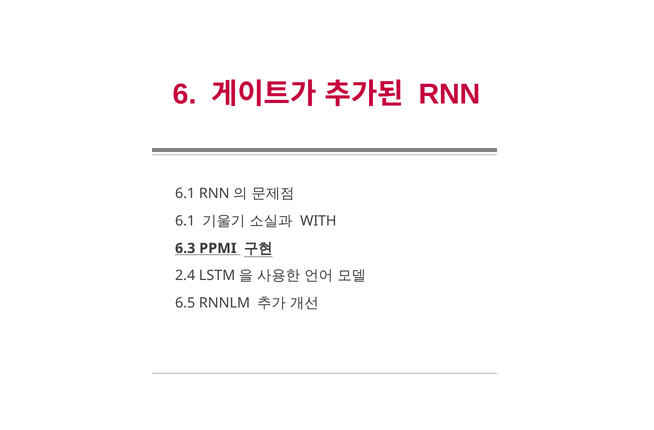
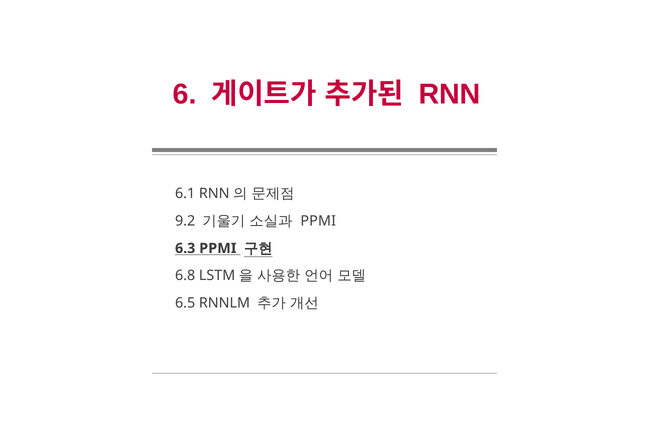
6.1: 6.1 -> 9.2 (185, 221)
WITH: WITH -> PPMI (318, 221)
2.4: 2.4 -> 6.8 (185, 275)
